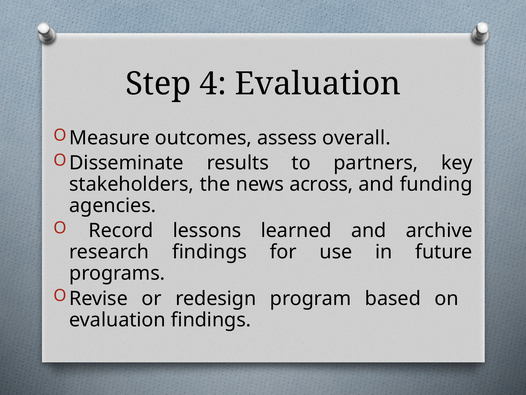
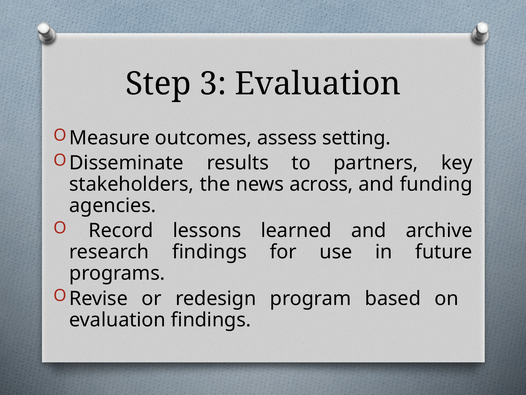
4: 4 -> 3 (213, 84)
overall: overall -> setting (356, 138)
